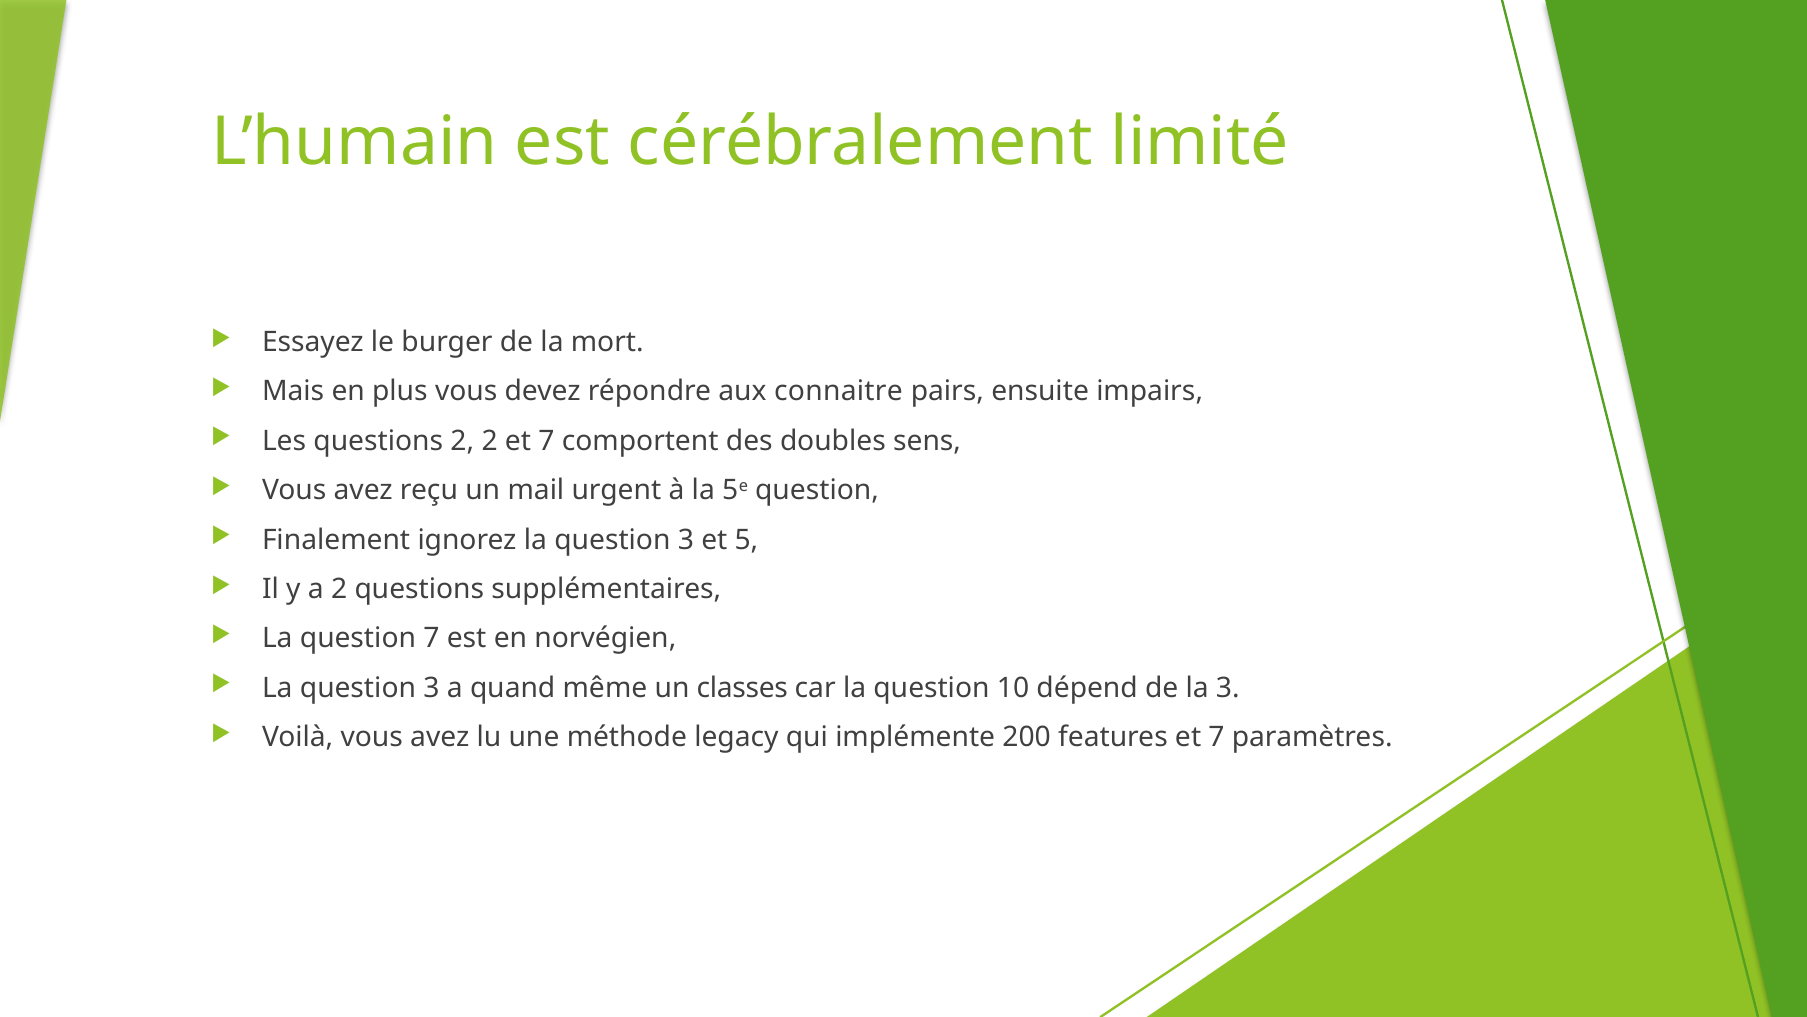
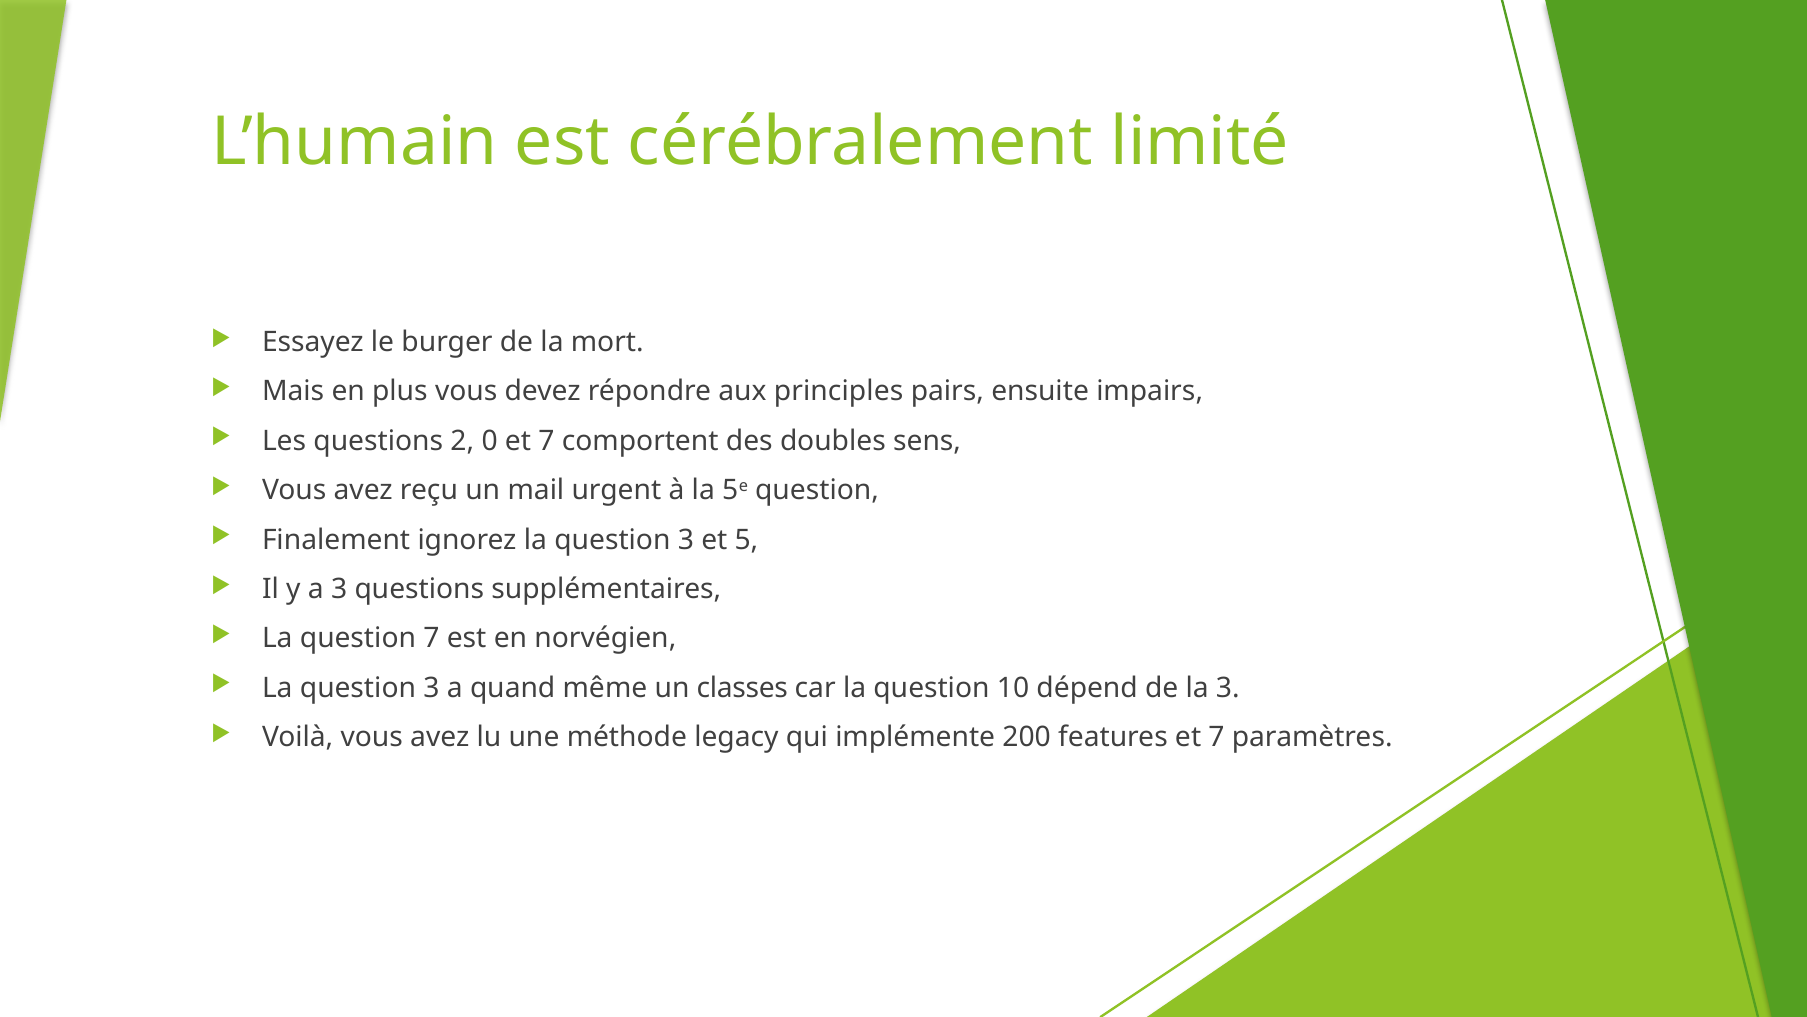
connaitre: connaitre -> principles (839, 391)
2 2: 2 -> 0 (490, 441)
a 2: 2 -> 3 (339, 589)
